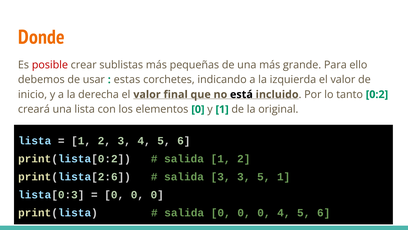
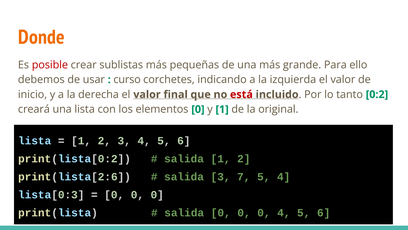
estas: estas -> curso (127, 79)
está colour: black -> red (241, 94)
3 3: 3 -> 7 (244, 176)
5 1: 1 -> 4 (284, 176)
